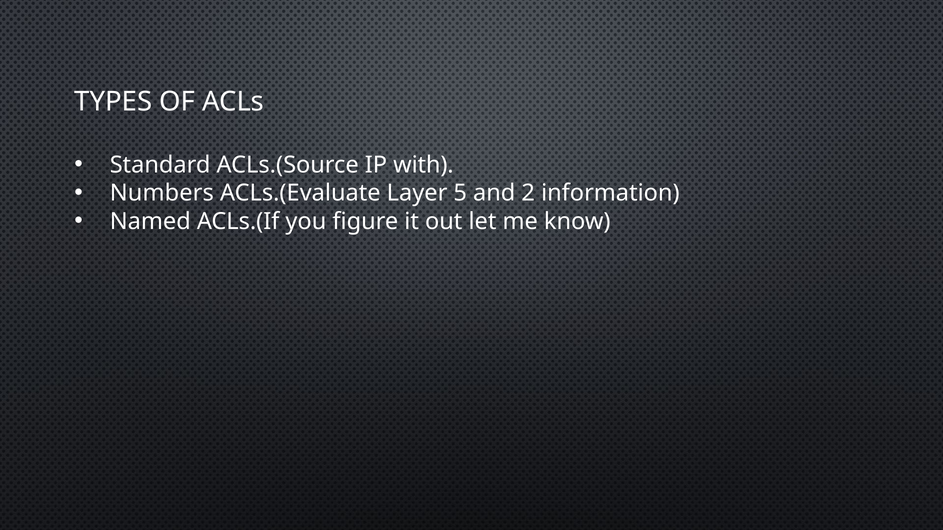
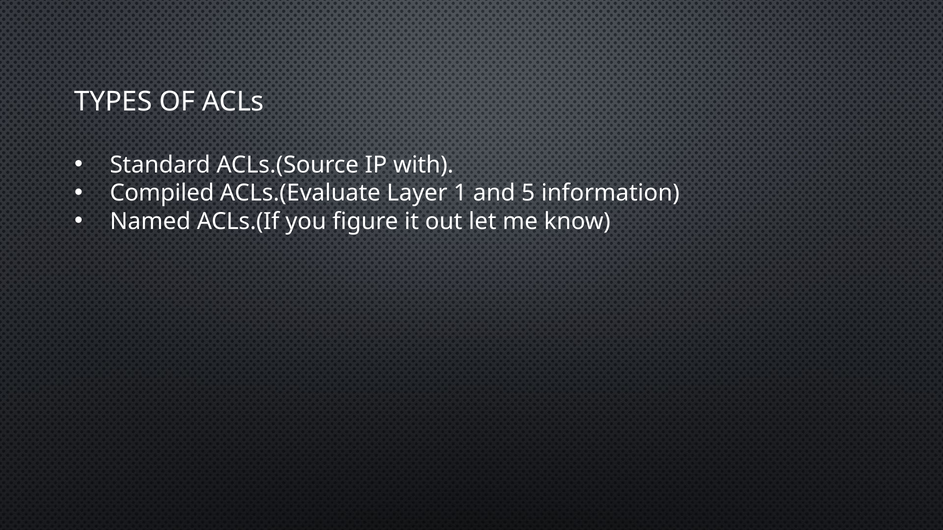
Numbers: Numbers -> Compiled (162, 193)
5: 5 -> 1 (460, 193)
2: 2 -> 5 (528, 193)
